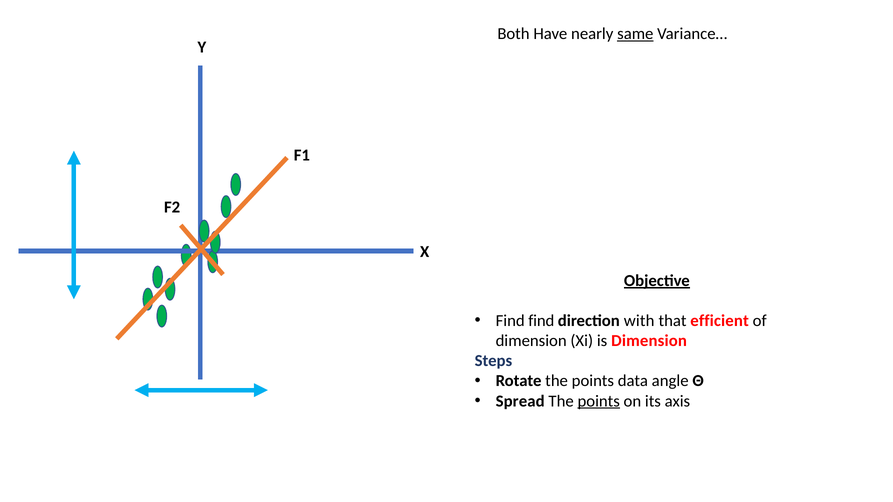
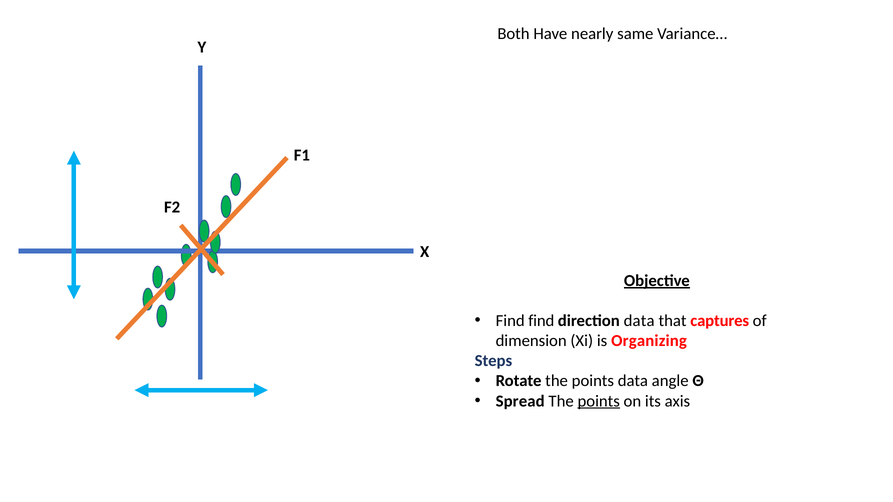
same underline: present -> none (635, 34)
direction with: with -> data (639, 321)
efficient: efficient -> captures (720, 321)
is Dimension: Dimension -> Organizing (649, 341)
